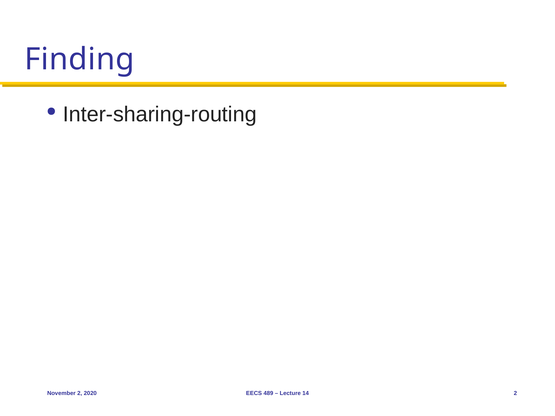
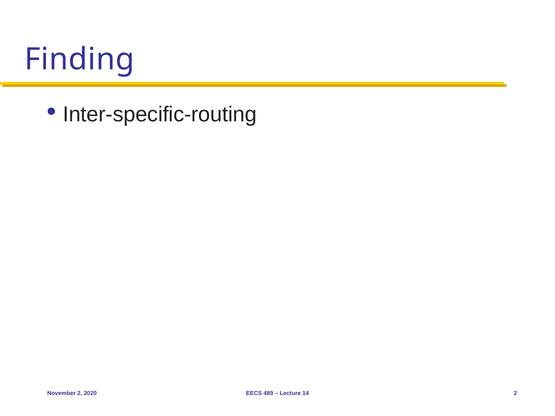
Inter-sharing-routing: Inter-sharing-routing -> Inter-specific-routing (160, 114)
